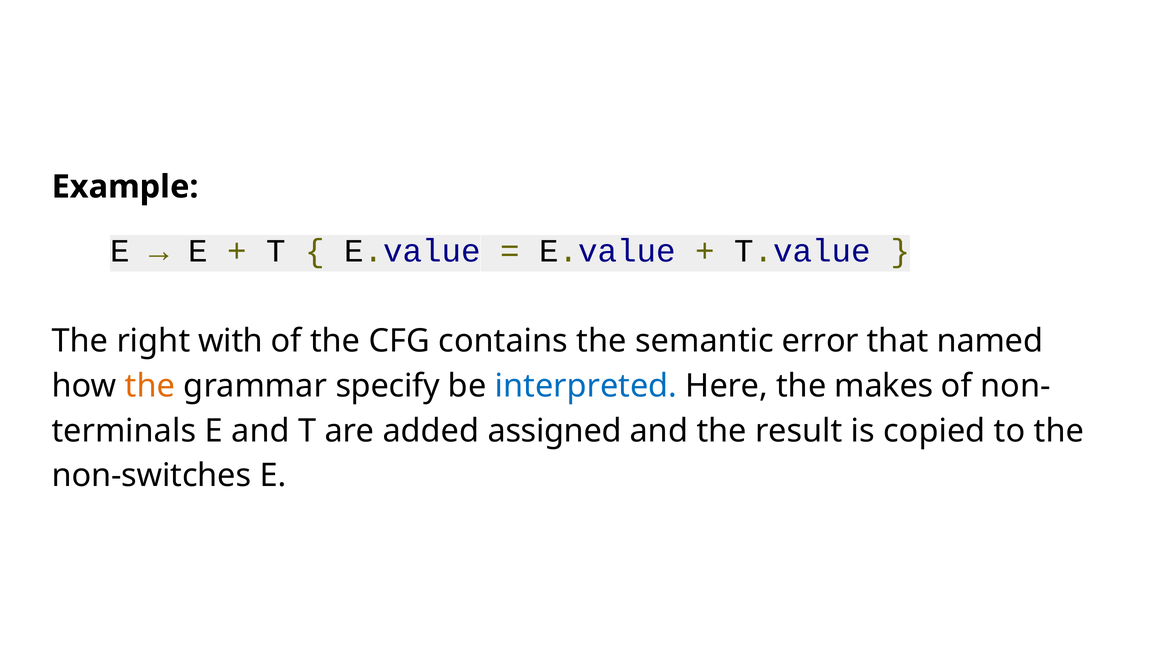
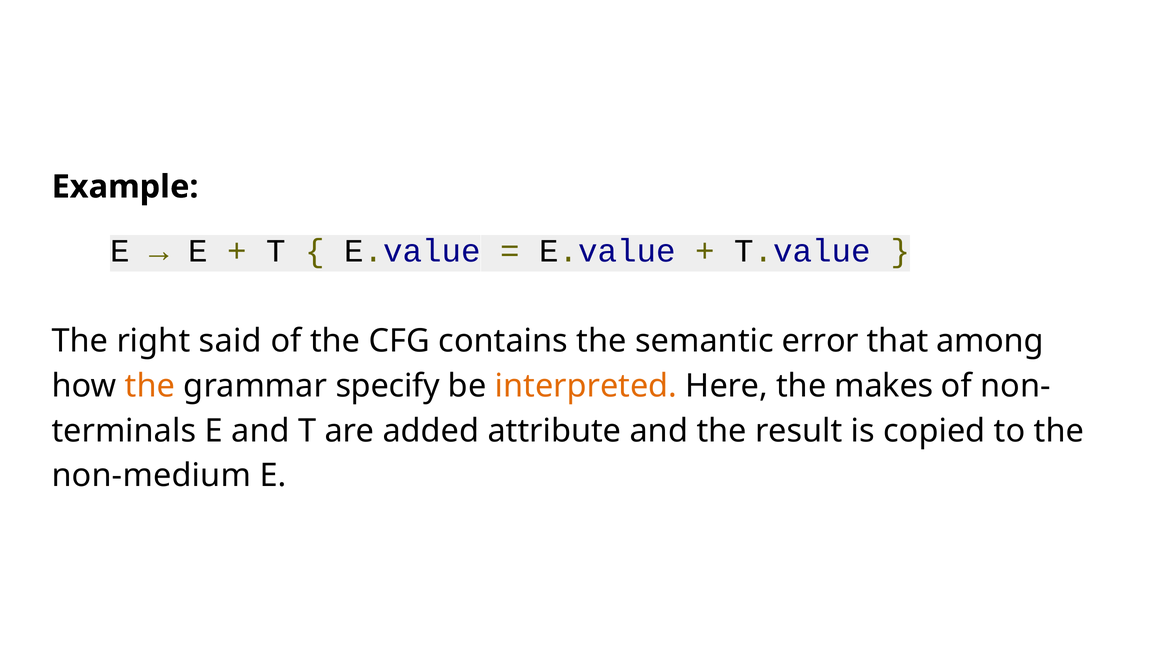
with: with -> said (230, 341)
named: named -> among (990, 341)
interpreted colour: blue -> orange (586, 386)
assigned: assigned -> attribute (554, 431)
non-switches: non-switches -> non-medium (151, 476)
